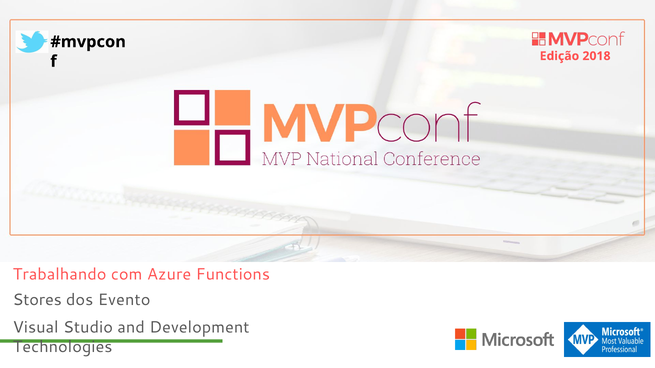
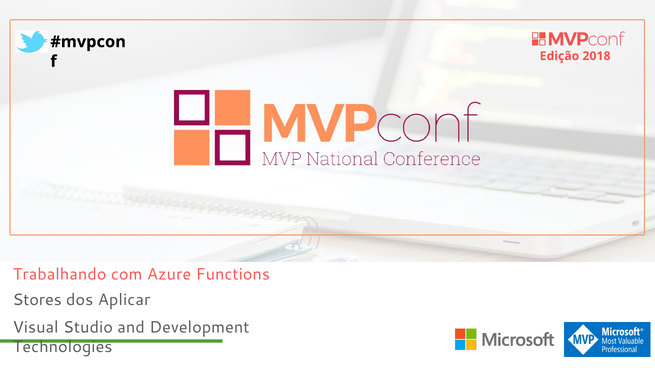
Evento: Evento -> Aplicar (124, 300)
